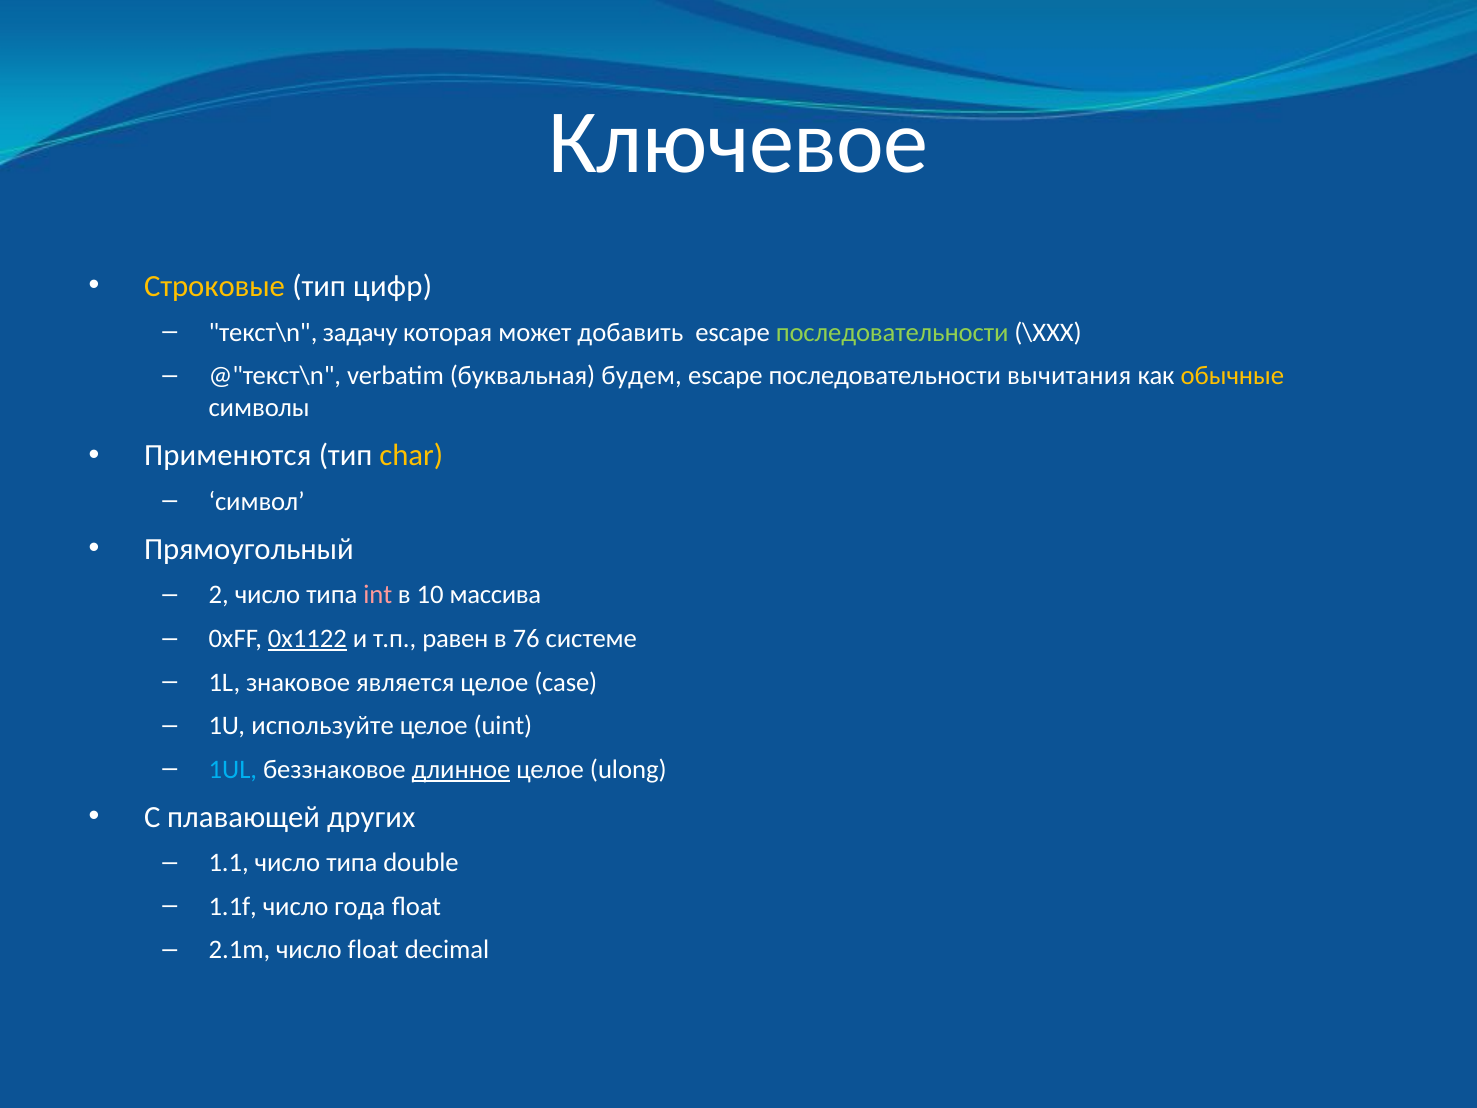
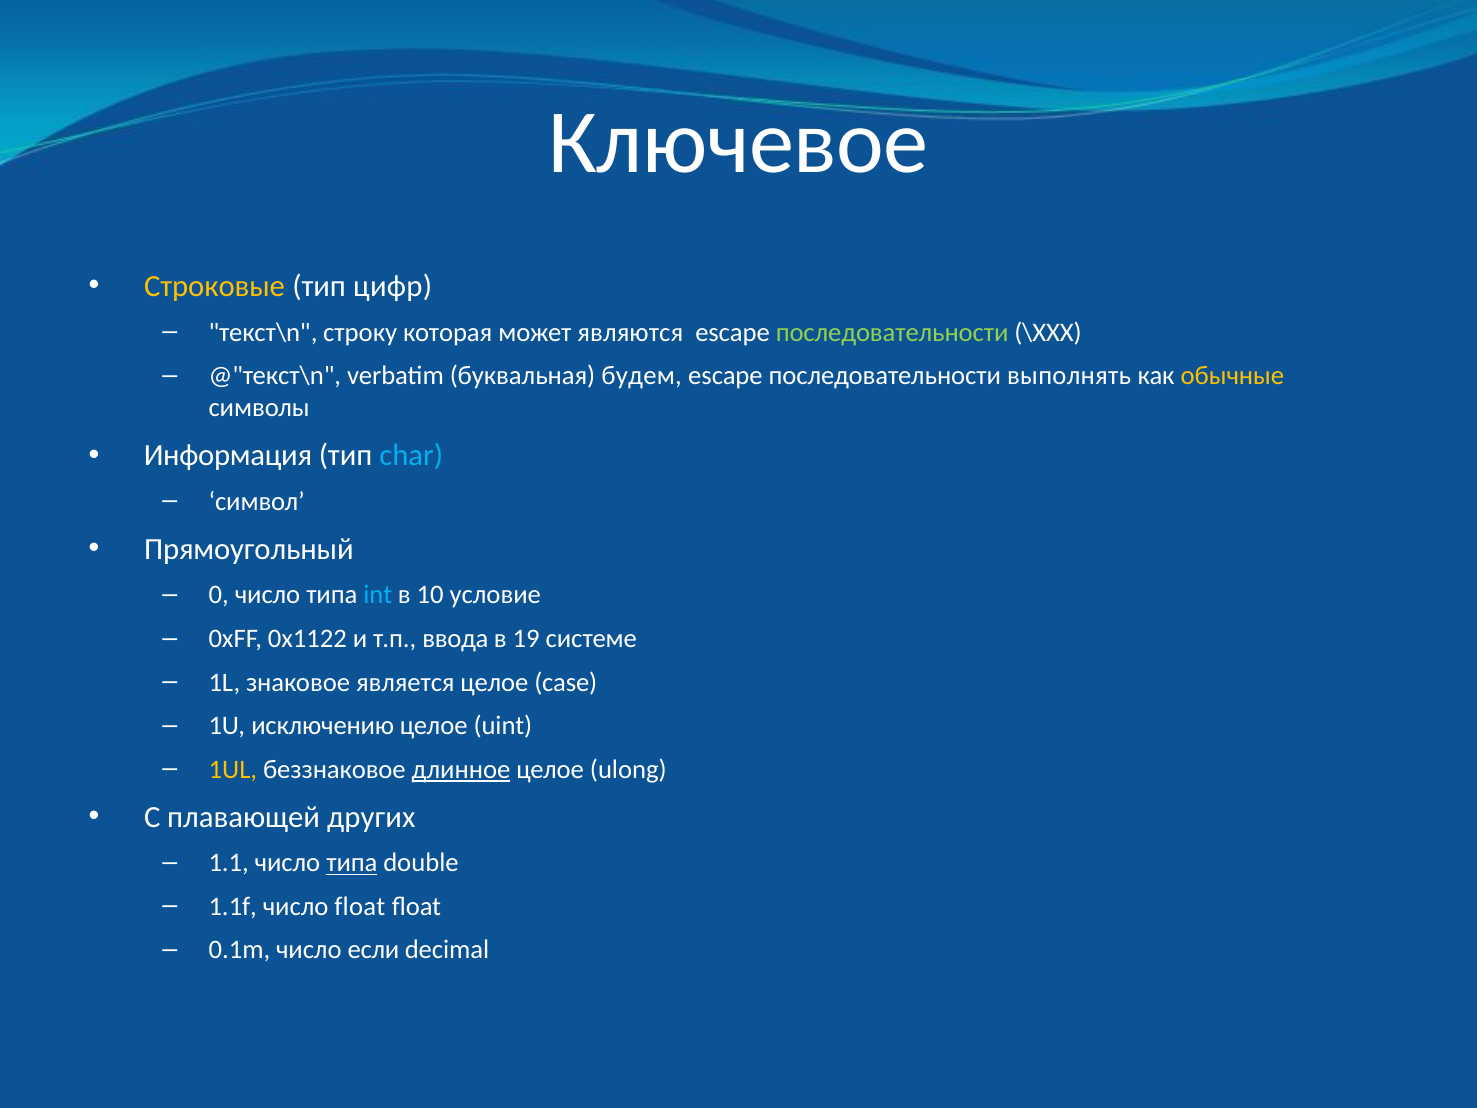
задачу: задачу -> строку (360, 332)
добавить: добавить -> являются (630, 332)
вычитания: вычитания -> выполнять (1069, 376)
Применются: Применются -> Информация (228, 456)
char colour: yellow -> light blue (411, 456)
2: 2 -> 0 (219, 595)
int colour: pink -> light blue (378, 595)
массива: массива -> условие (495, 595)
0x1122 underline: present -> none (307, 639)
равен: равен -> ввода (455, 639)
76: 76 -> 19 (526, 639)
используйте: используйте -> исключению (323, 726)
1UL colour: light blue -> yellow (233, 769)
типа underline: none -> present (352, 863)
число года: года -> float (360, 906)
2.1m: 2.1m -> 0.1m (239, 950)
число float: float -> если (373, 950)
